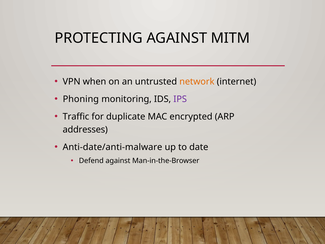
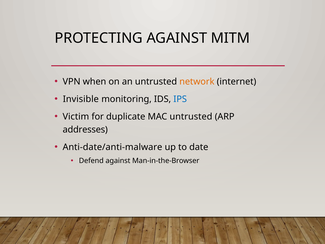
Phoning: Phoning -> Invisible (81, 99)
IPS colour: purple -> blue (180, 99)
Traffic: Traffic -> Victim (76, 117)
MAC encrypted: encrypted -> untrusted (191, 117)
